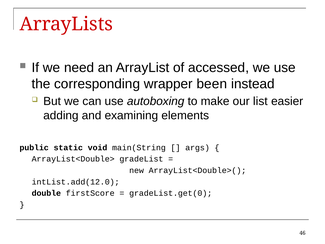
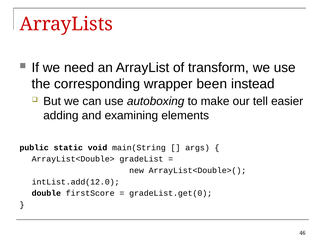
accessed: accessed -> transform (219, 68)
list: list -> tell (260, 101)
